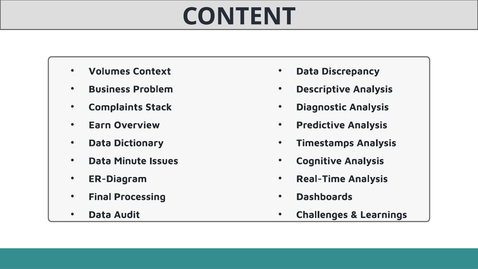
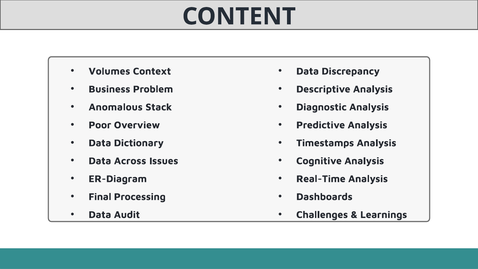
Complaints: Complaints -> Anomalous (116, 107)
Earn: Earn -> Poor (100, 125)
Minute: Minute -> Across (130, 161)
